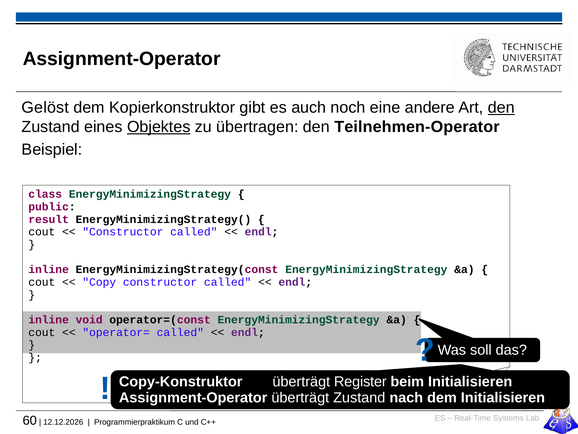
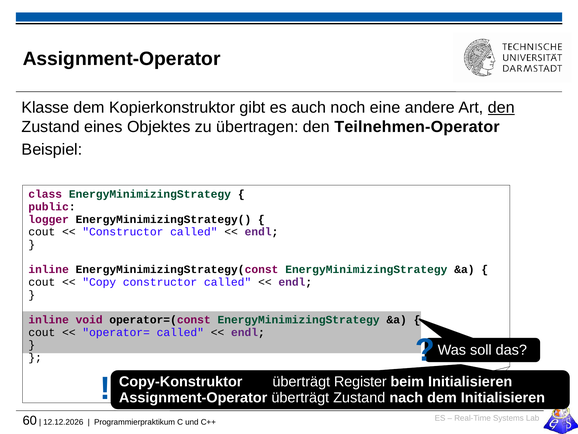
Gelöst: Gelöst -> Klasse (45, 107)
Objektes underline: present -> none (159, 127)
result: result -> logger (49, 219)
